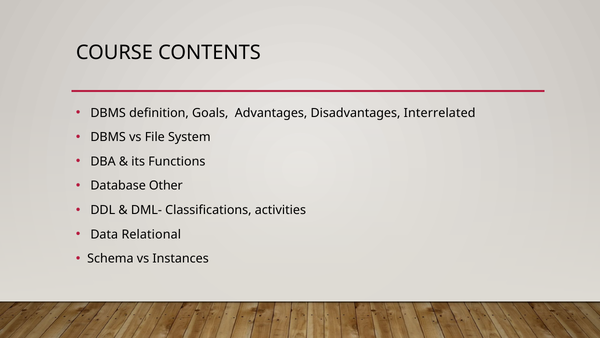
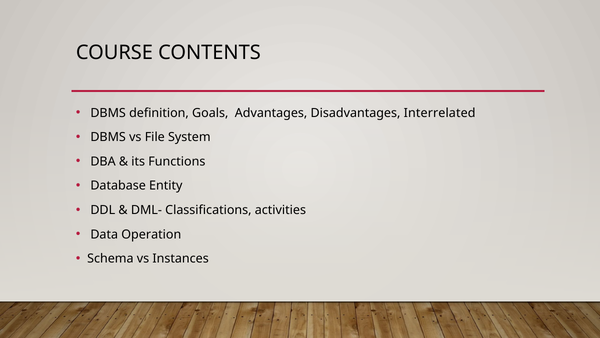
Other: Other -> Entity (166, 186)
Relational: Relational -> Operation (151, 234)
